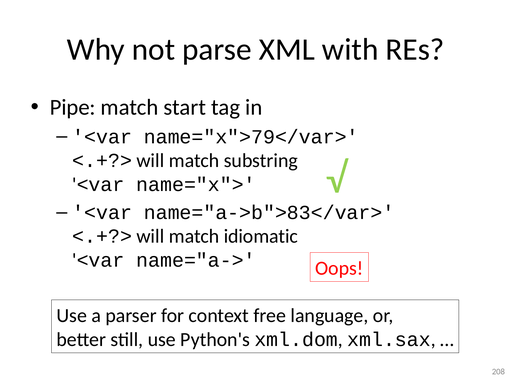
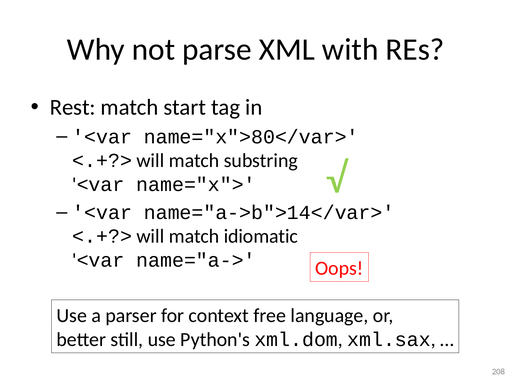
Pipe: Pipe -> Rest (73, 107)
name="x">79</var>: name="x">79</var> -> name="x">80</var> (251, 137)
name="a->b">83</var>: name="a->b">83</var> -> name="a->b">14</var> (269, 213)
